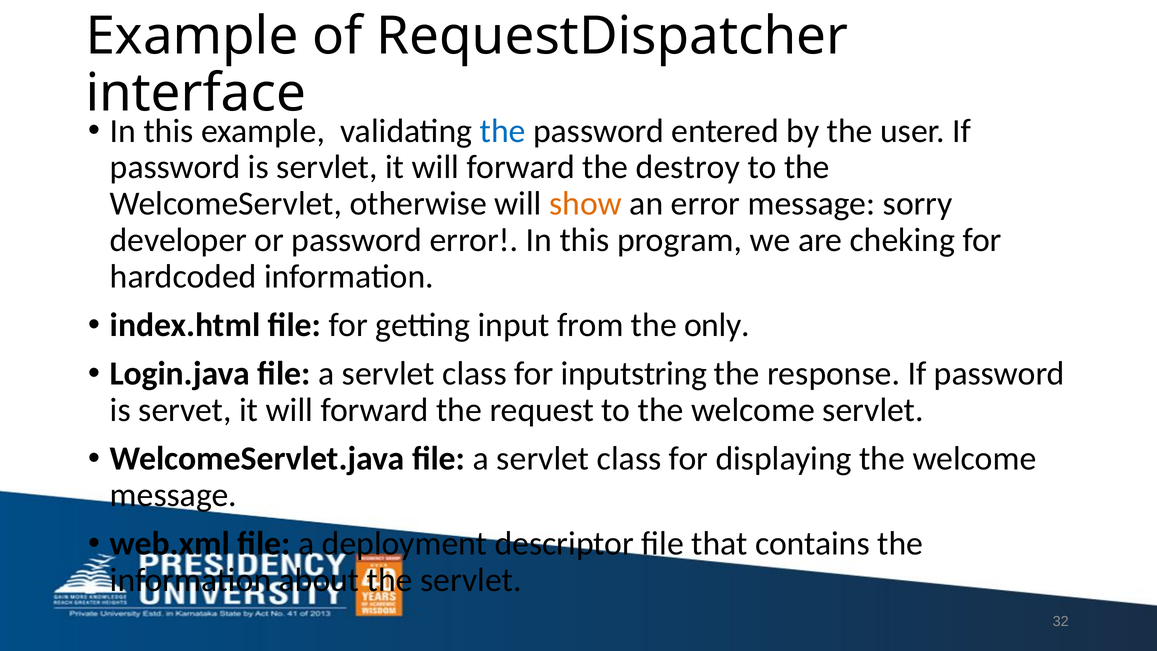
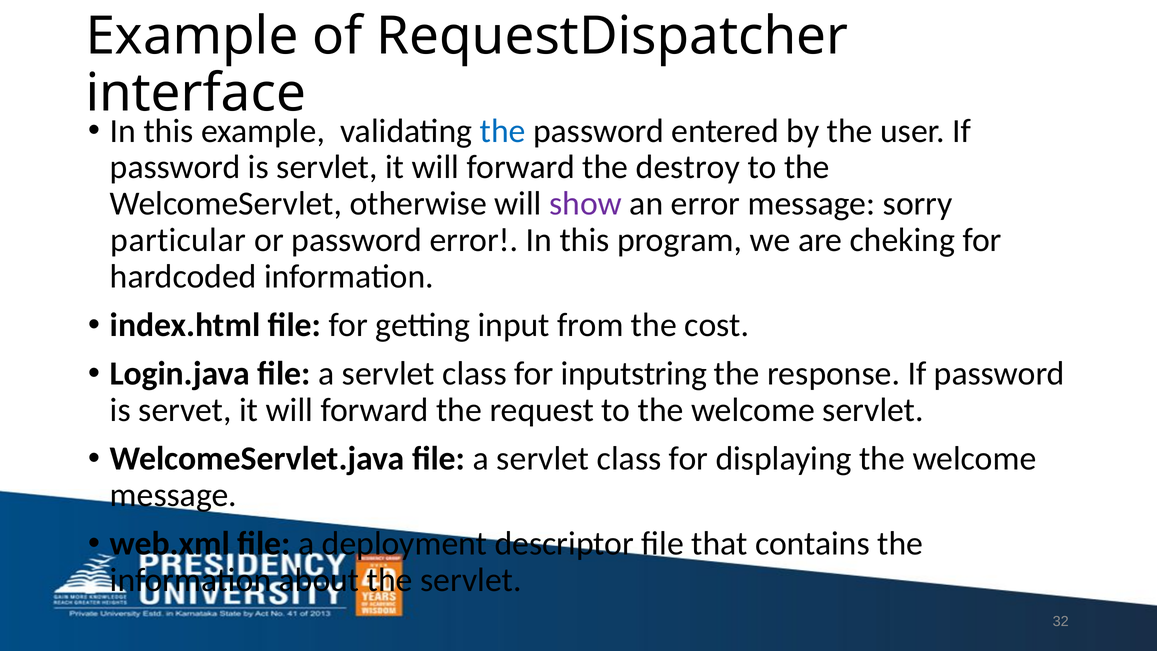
show colour: orange -> purple (586, 204)
developer: developer -> particular (178, 240)
only: only -> cost (717, 325)
